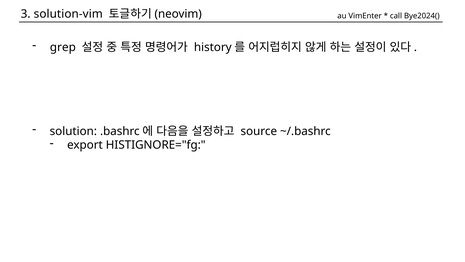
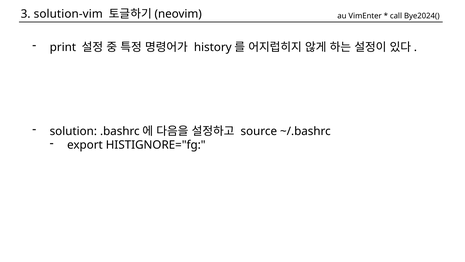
grep: grep -> print (63, 47)
